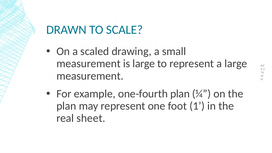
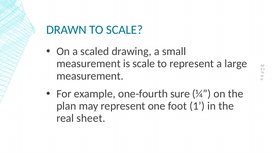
is large: large -> scale (144, 64)
one-fourth plan: plan -> sure (180, 94)
